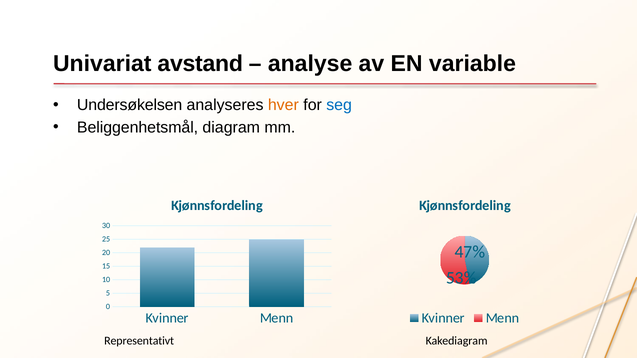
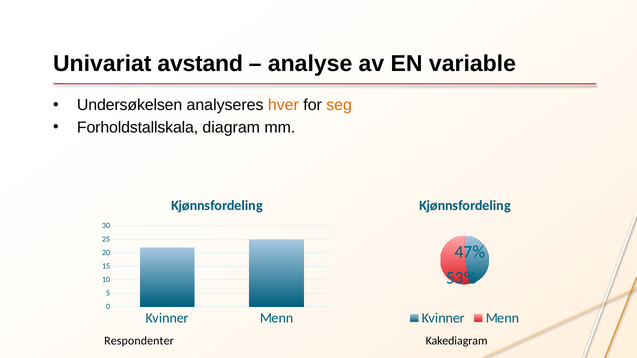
seg colour: blue -> orange (339, 105)
Beliggenhetsmål: Beliggenhetsmål -> Forholdstallskala (138, 128)
Representativt: Representativt -> Respondenter (139, 341)
